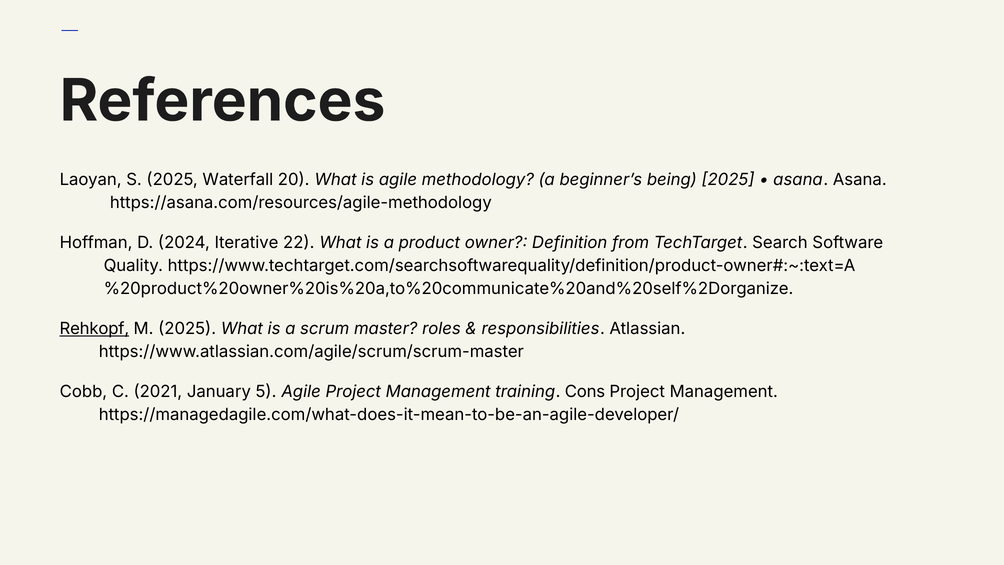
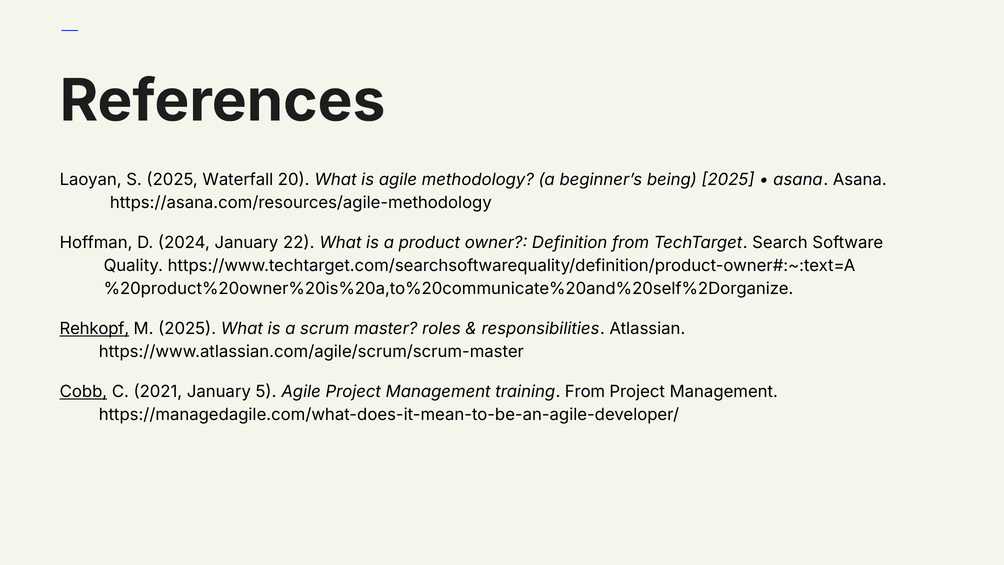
2024 Iterative: Iterative -> January (246, 243)
Cobb underline: none -> present (83, 391)
training Cons: Cons -> From (585, 391)
